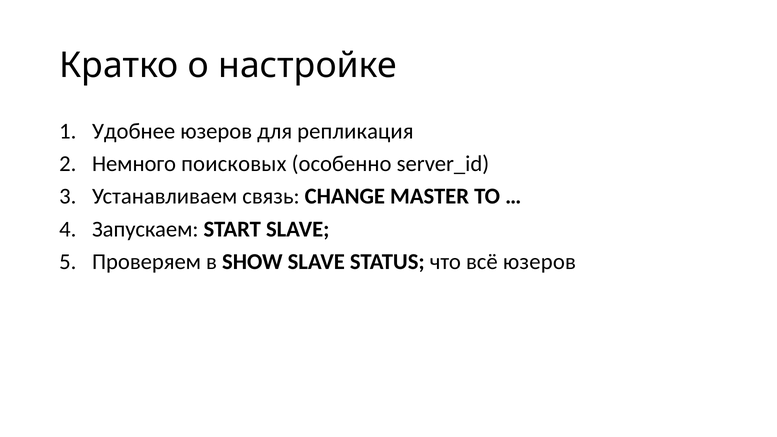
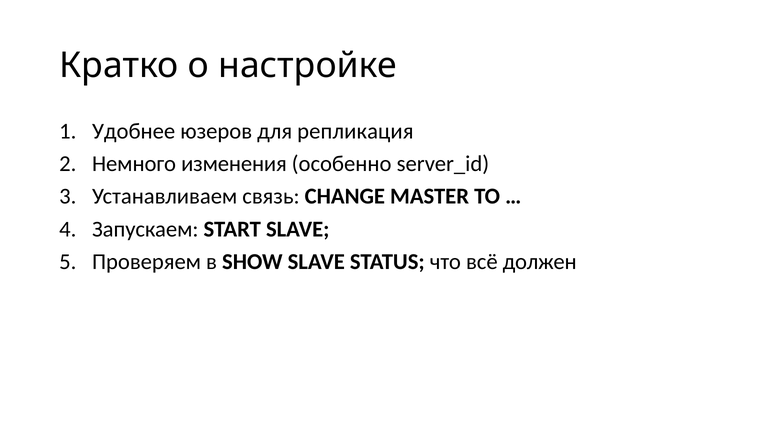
поисковых: поисковых -> изменения (234, 164)
всё юзеров: юзеров -> должен (540, 262)
